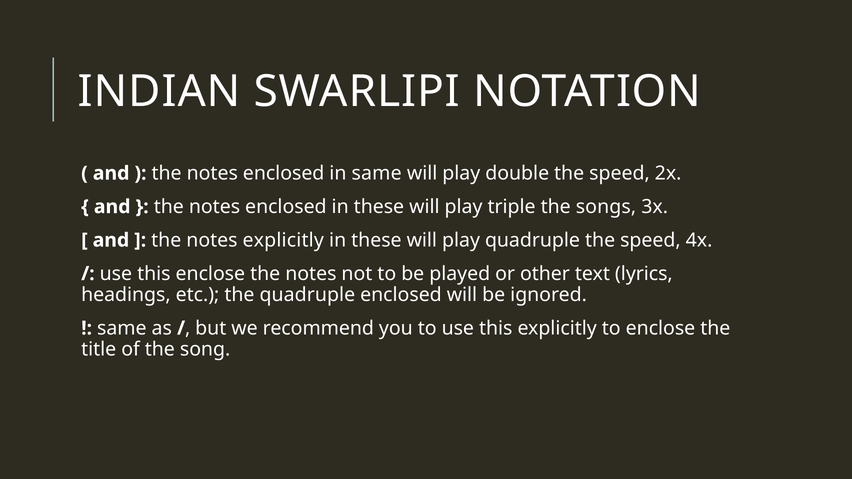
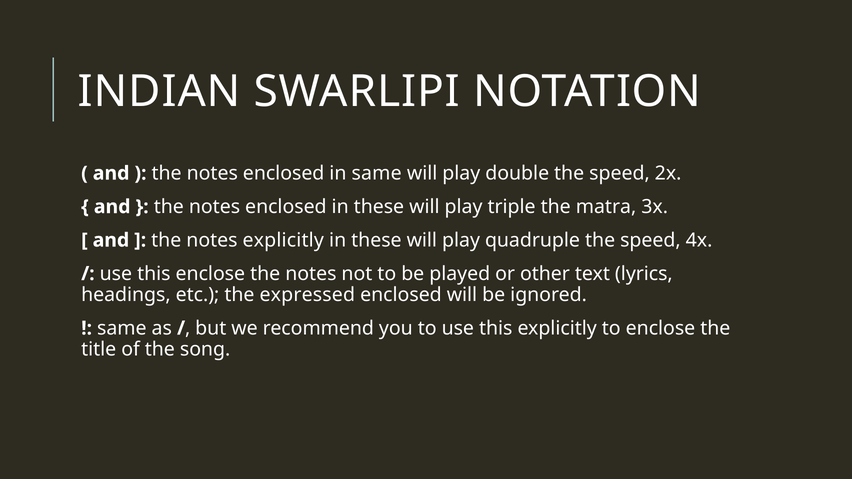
songs: songs -> matra (606, 207)
the quadruple: quadruple -> expressed (307, 295)
